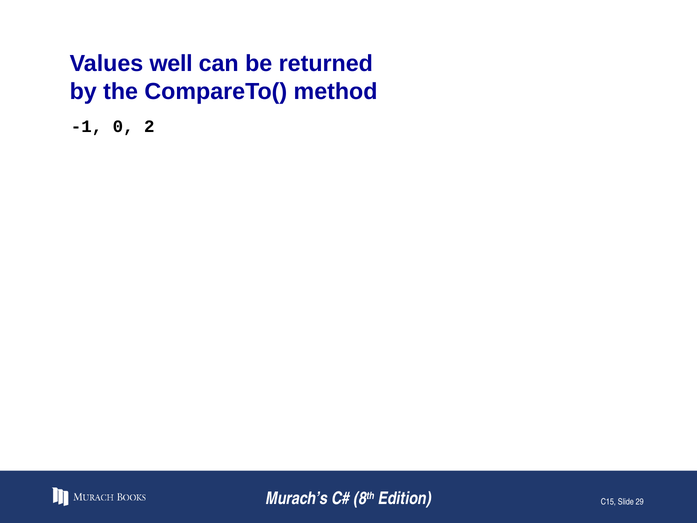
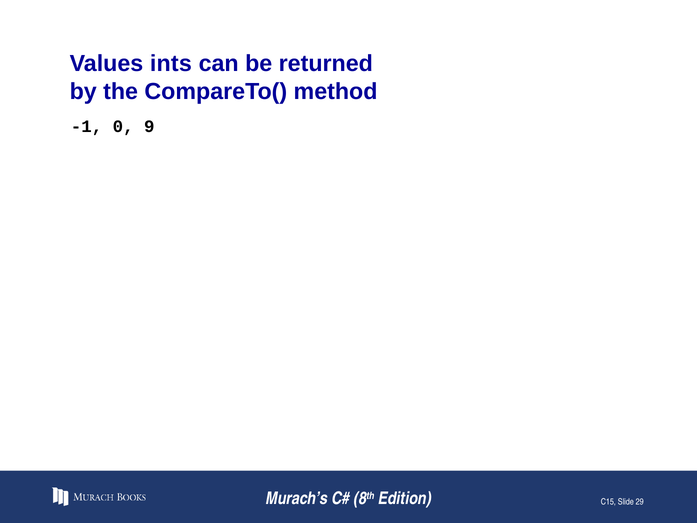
well: well -> ints (171, 64)
2: 2 -> 9 (149, 127)
